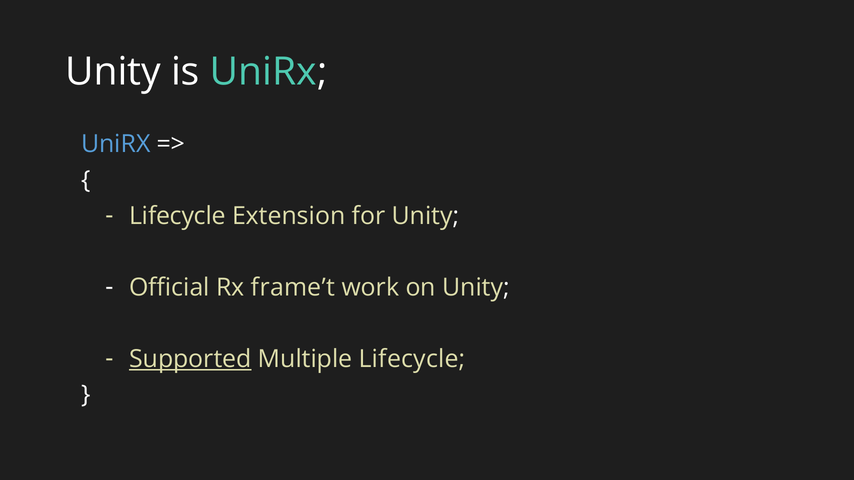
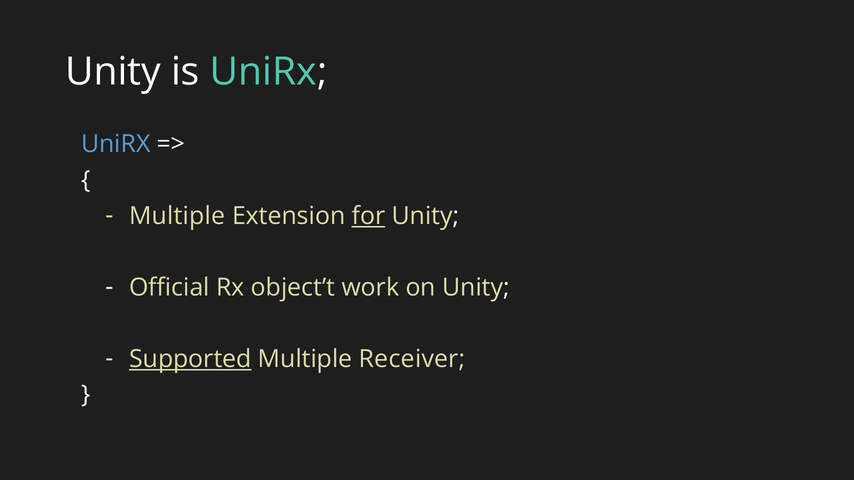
Lifecycle: Lifecycle -> Multiple (177, 216)
for underline: none -> present (368, 216)
frame’t: frame’t -> object’t (293, 288)
Multiple Lifecycle: Lifecycle -> Receiver (412, 359)
